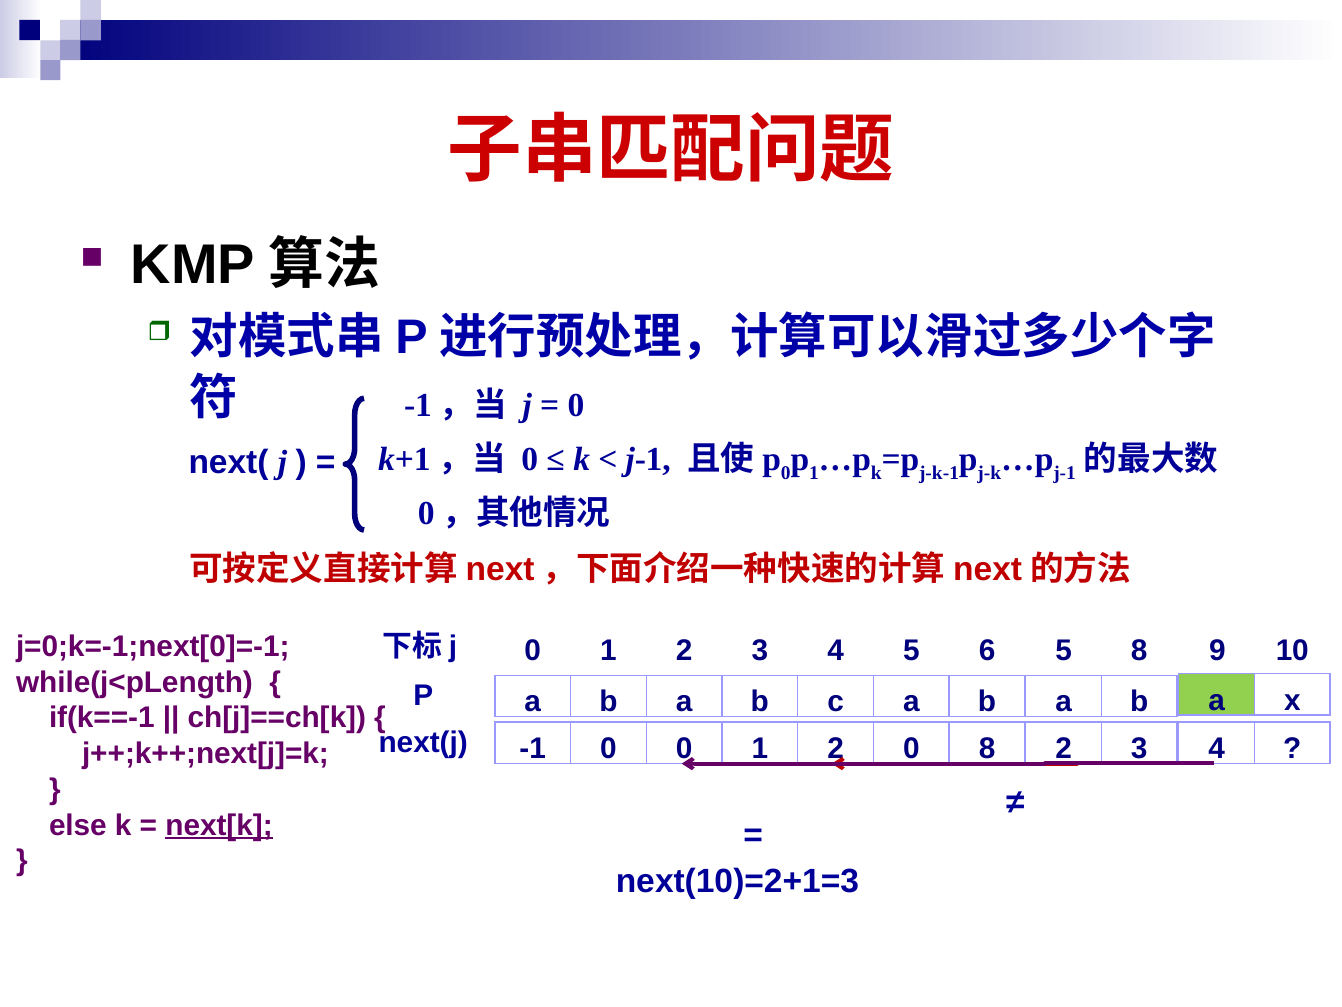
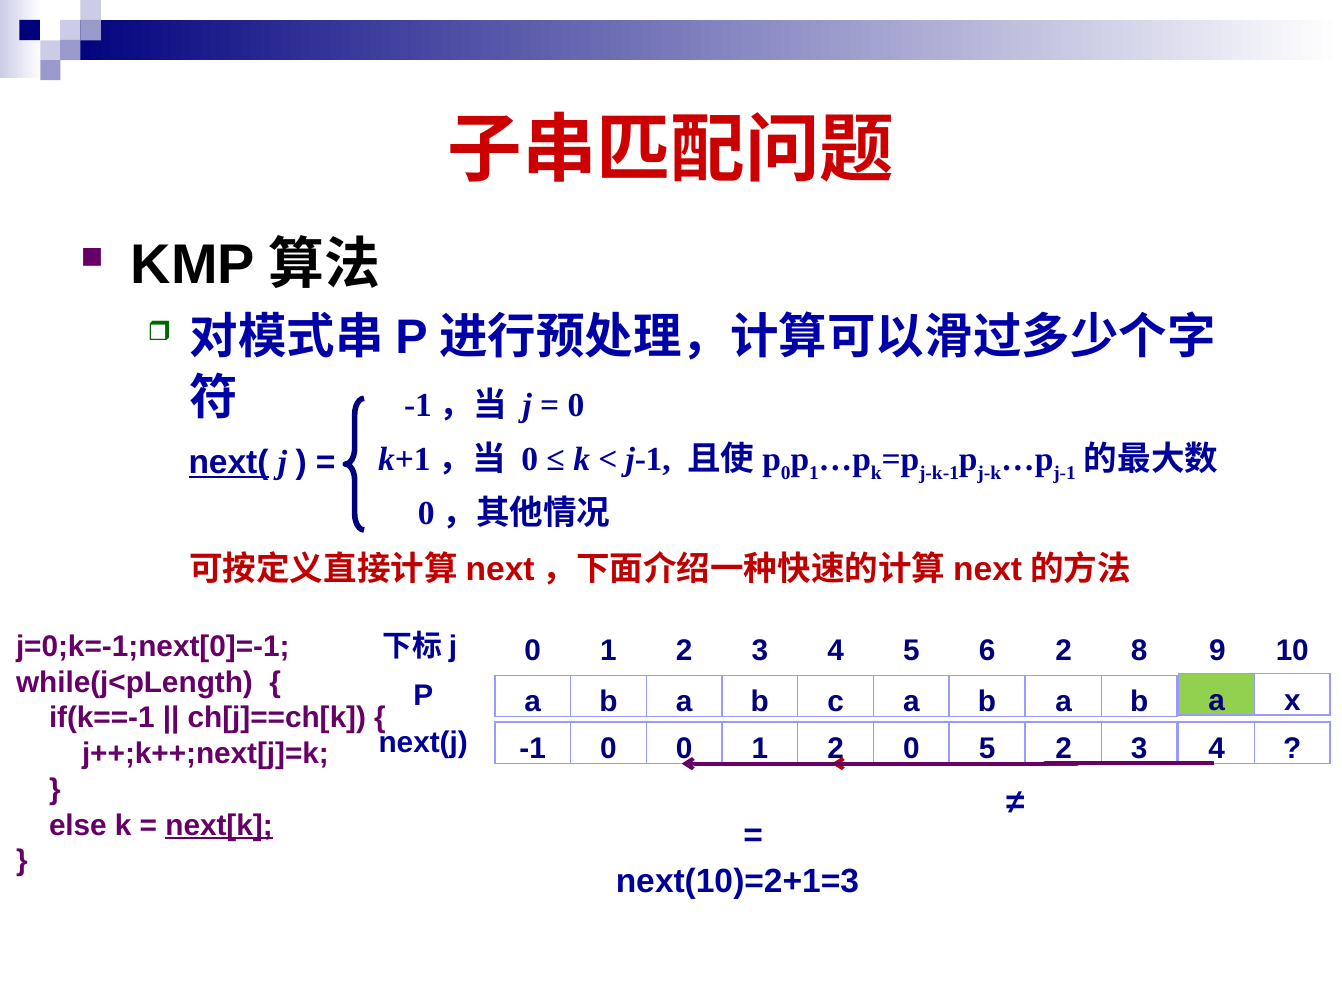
next( underline: none -> present (229, 462)
6 5: 5 -> 2 (1064, 650)
8: 8 -> 5 (987, 748)
